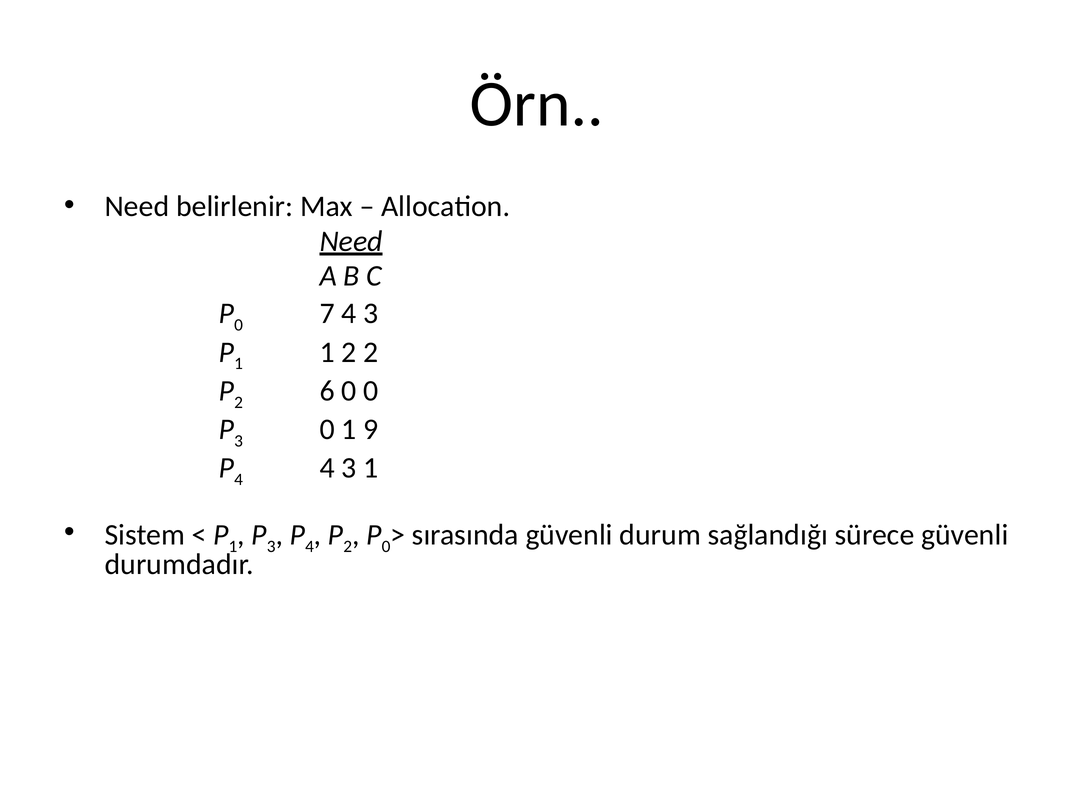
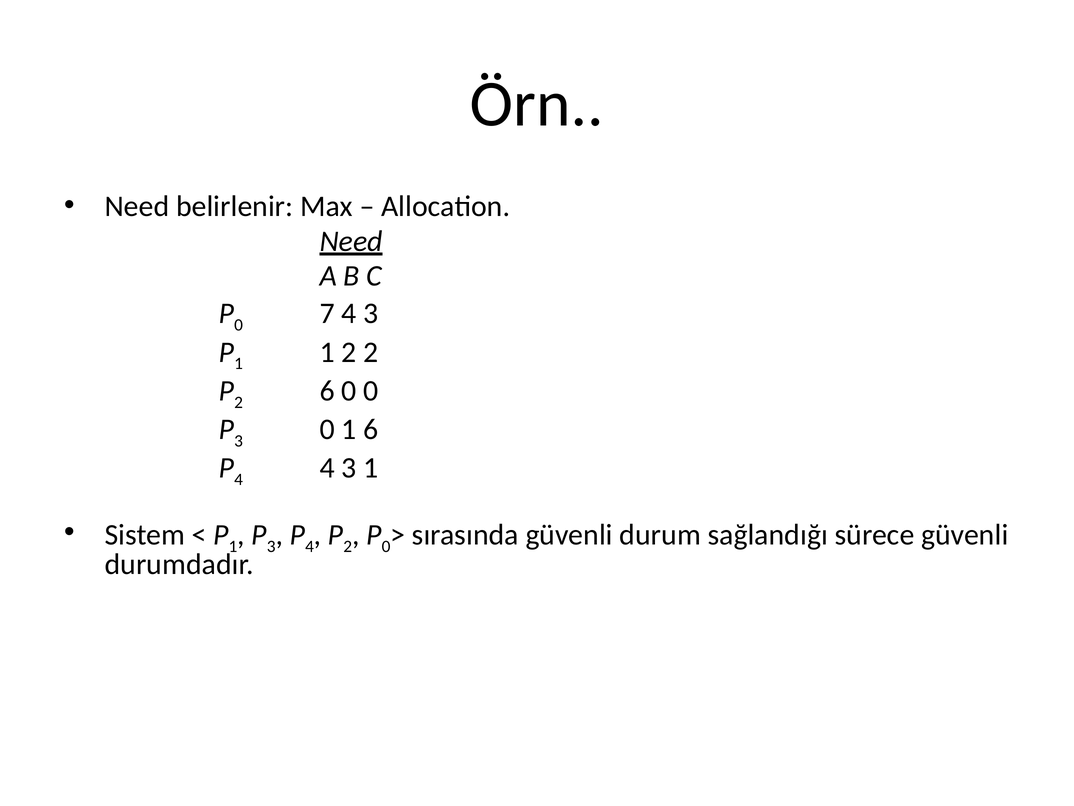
1 9: 9 -> 6 (371, 429)
